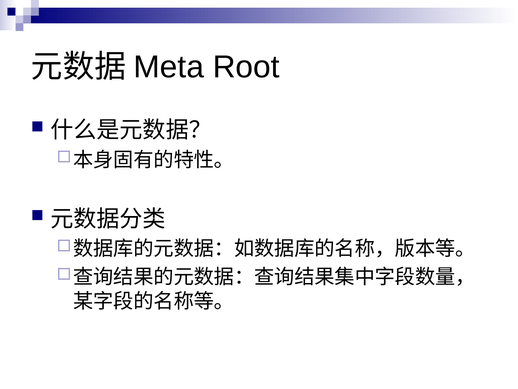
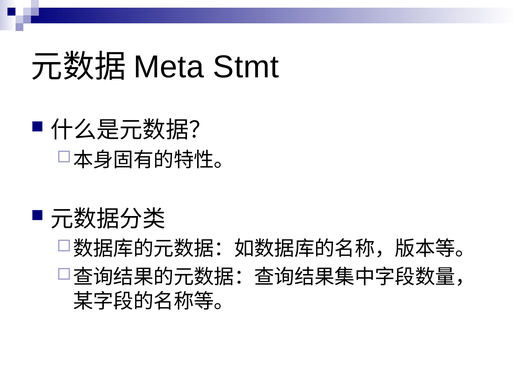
Root: Root -> Stmt (246, 67)
